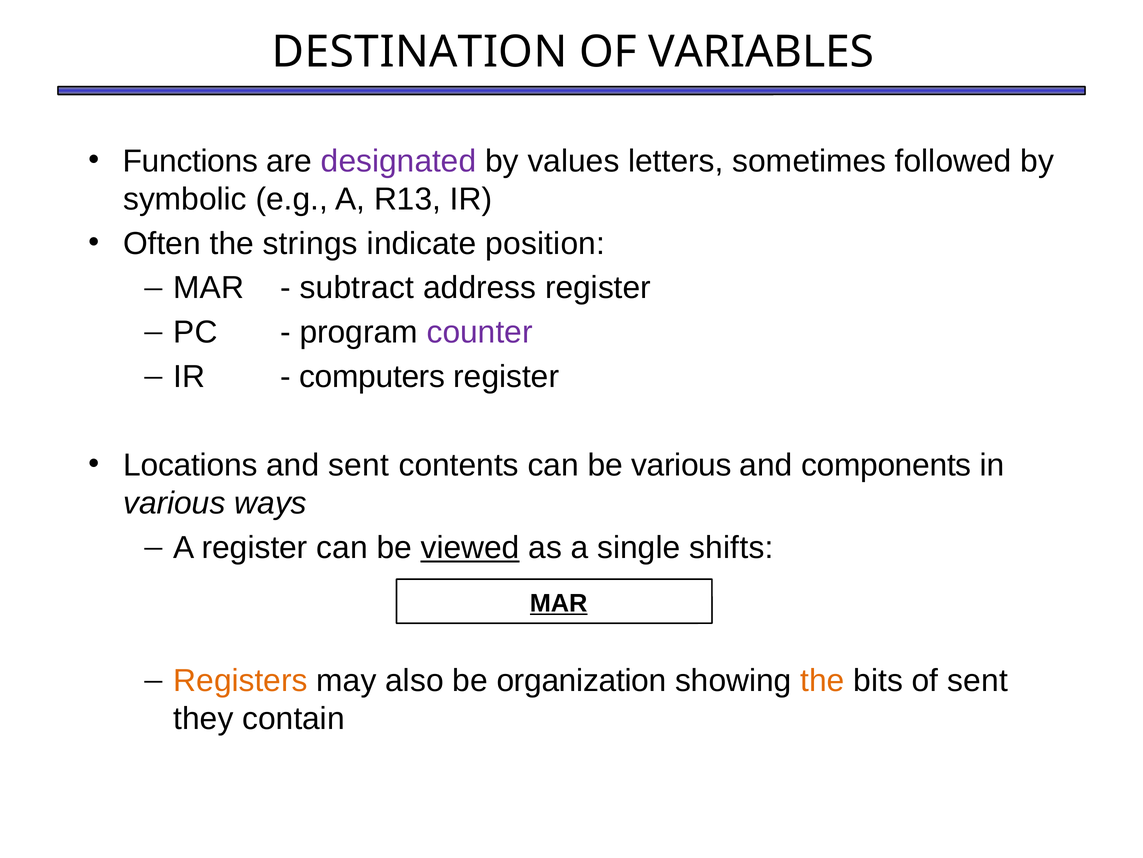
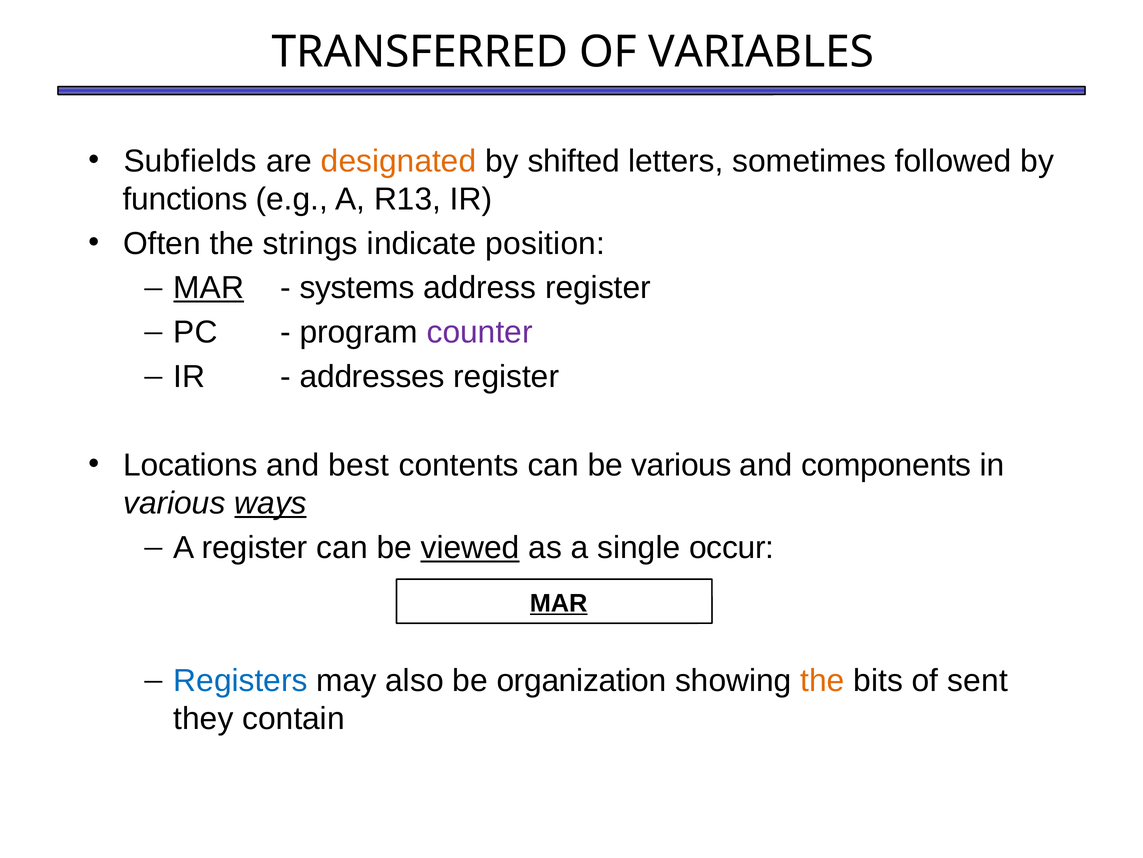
DESTINATION: DESTINATION -> TRANSFERRED (420, 52)
Functions: Functions -> Subfields (190, 161)
designated colour: purple -> orange (399, 161)
values: values -> shifted (574, 161)
symbolic: symbolic -> functions (185, 199)
MAR underline: none -> present (209, 288)
subtract: subtract -> systems (357, 288)
computers: computers -> addresses (372, 376)
and sent: sent -> best (359, 465)
ways underline: none -> present (271, 503)
shifts: shifts -> occur (732, 547)
Registers colour: orange -> blue (240, 680)
